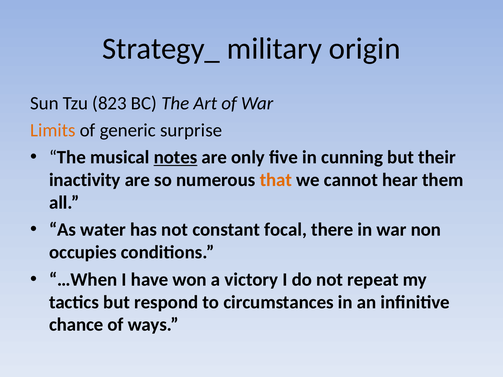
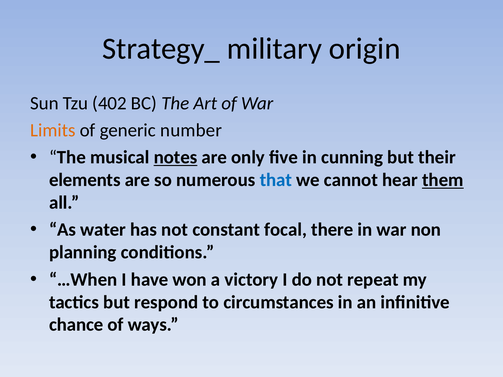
823: 823 -> 402 (110, 103)
surprise: surprise -> number (191, 130)
inactivity: inactivity -> elements (85, 180)
that colour: orange -> blue (276, 180)
them underline: none -> present (443, 180)
occupies: occupies -> planning (83, 253)
